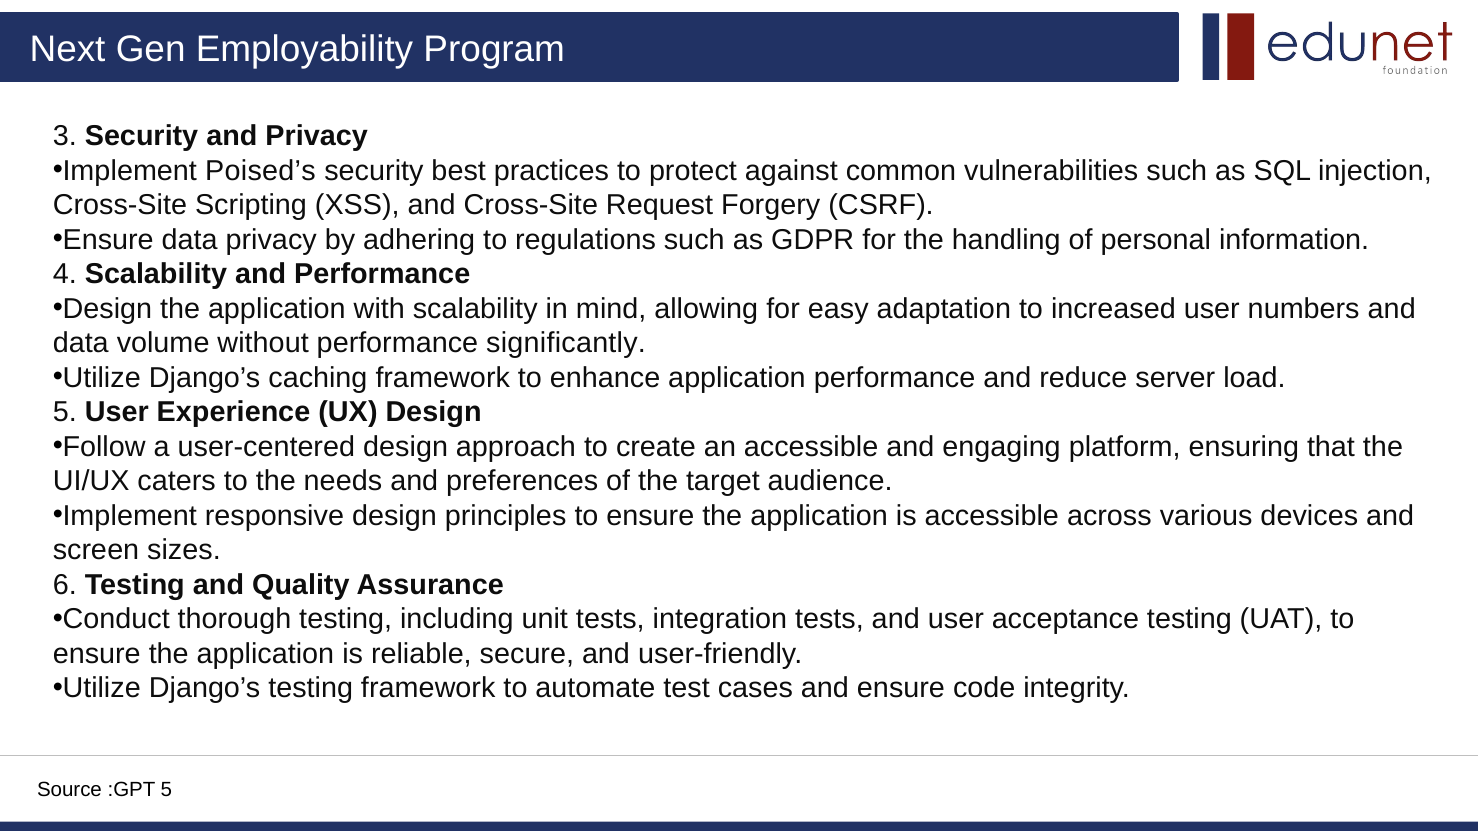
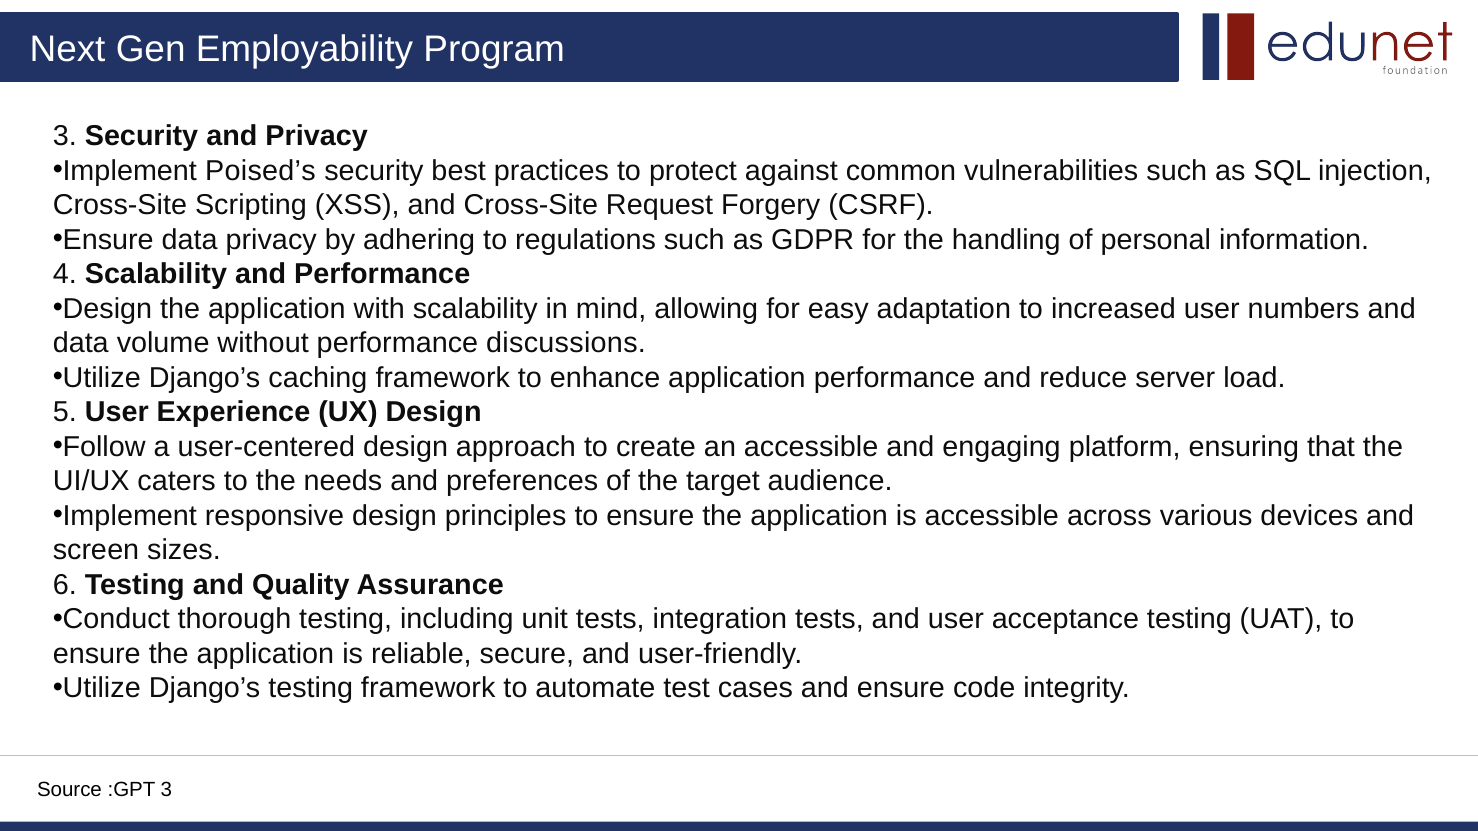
significantly: significantly -> discussions (566, 343)
:GPT 5: 5 -> 3 (166, 790)
